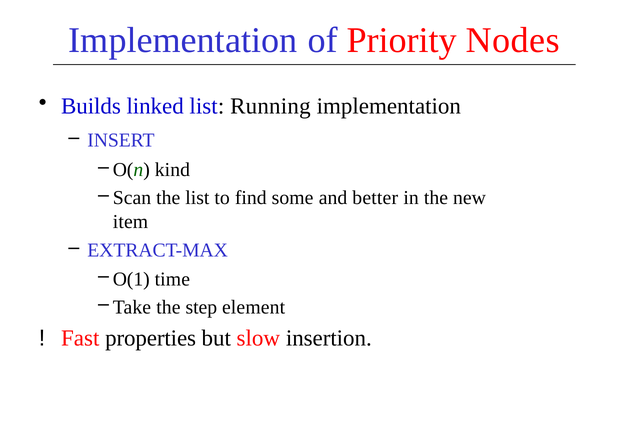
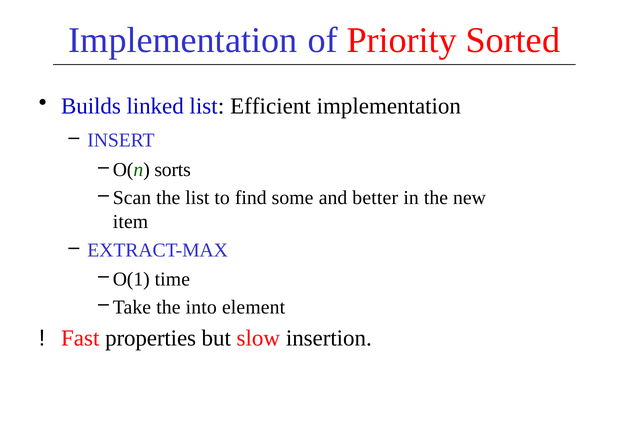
Nodes: Nodes -> Sorted (513, 40)
Running: Running -> Efficient (270, 106)
kind: kind -> sorts (173, 170)
step: step -> into (201, 307)
